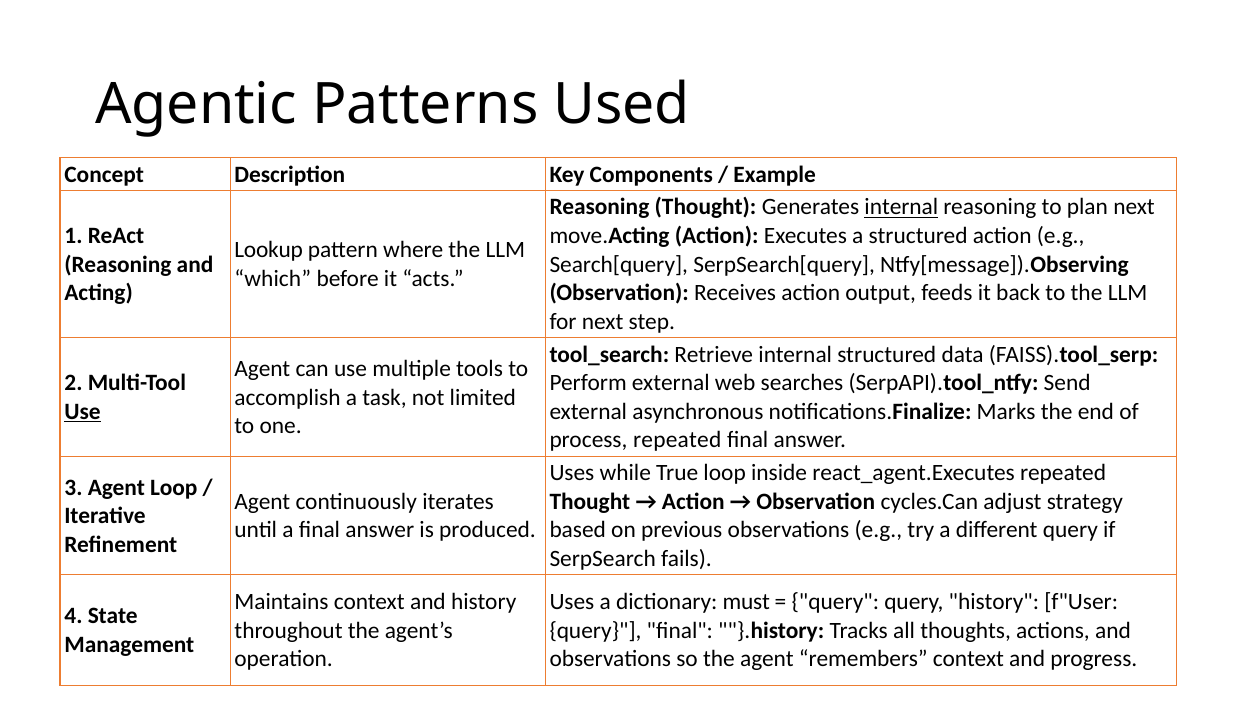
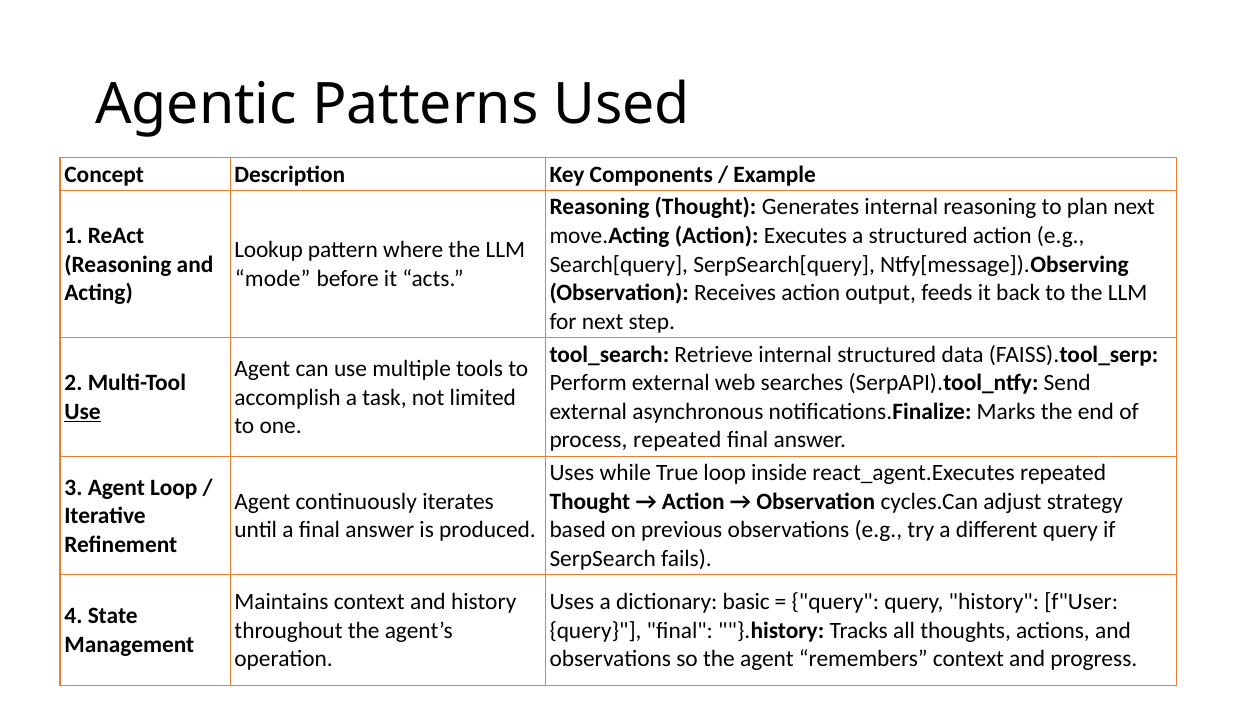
internal underline: present -> none (901, 207)
which: which -> mode (273, 279)
must: must -> basic (746, 602)
